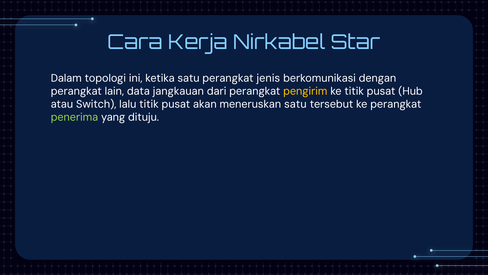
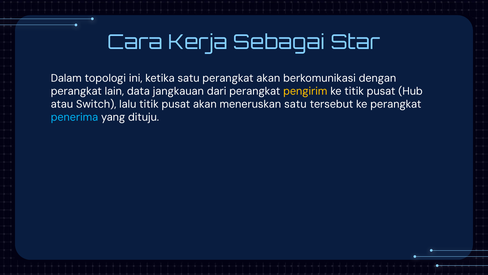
Nirkabel: Nirkabel -> Sebagai (279, 42)
perangkat jenis: jenis -> akan (268, 78)
penerima colour: light green -> light blue (74, 117)
